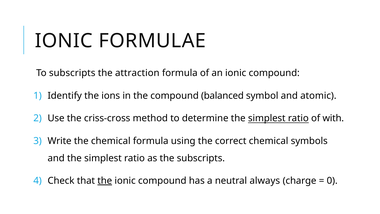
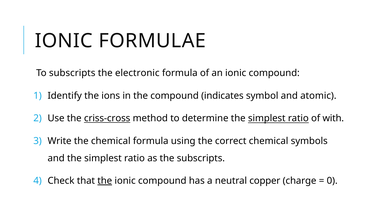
attraction: attraction -> electronic (137, 73)
balanced: balanced -> indicates (222, 96)
criss-cross underline: none -> present (107, 118)
always: always -> copper (265, 181)
